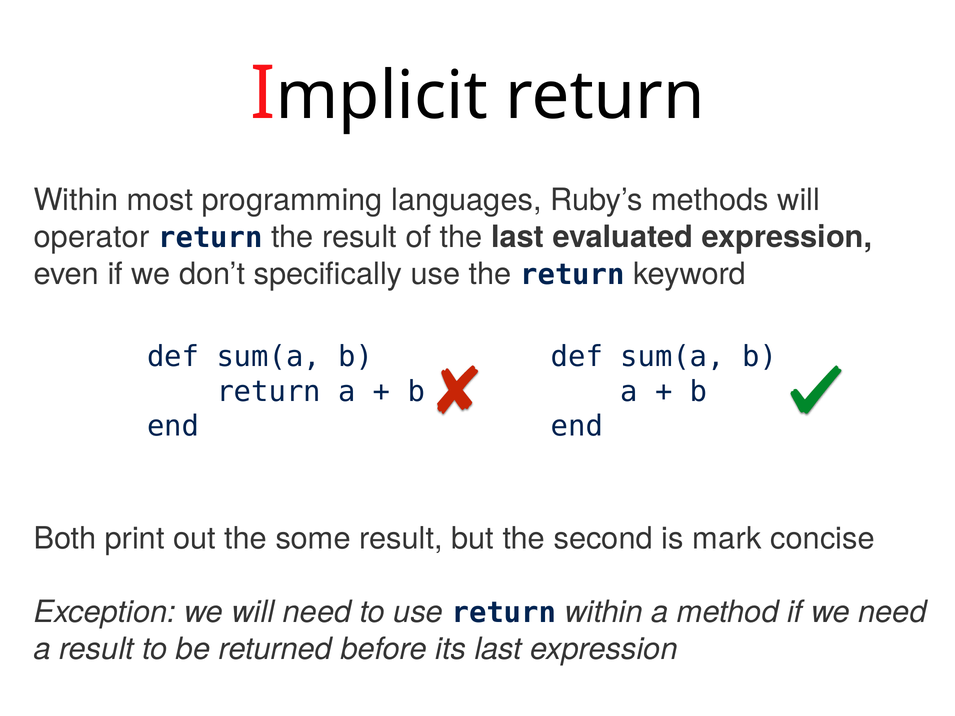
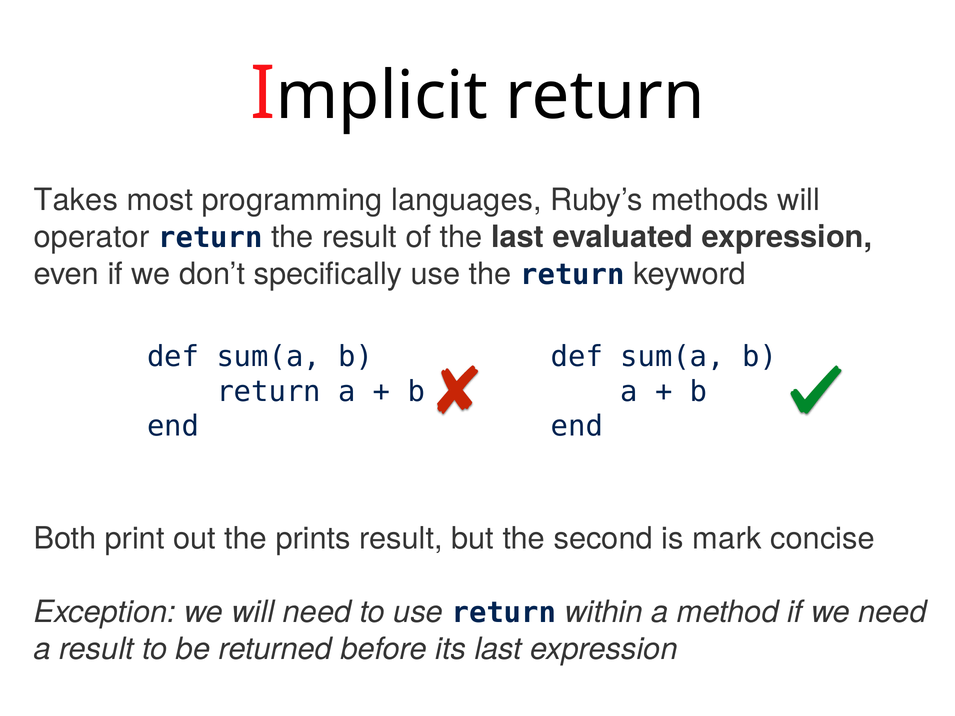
Within: Within -> Takes (76, 200)
some: some -> prints (313, 539)
